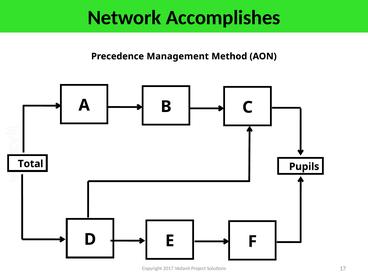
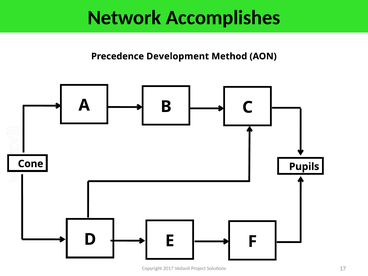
Management: Management -> Development (178, 56)
Total: Total -> Cone (31, 164)
